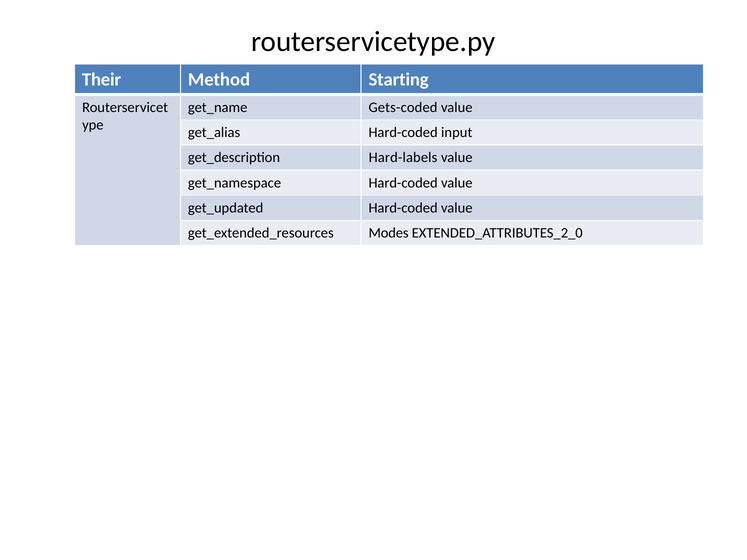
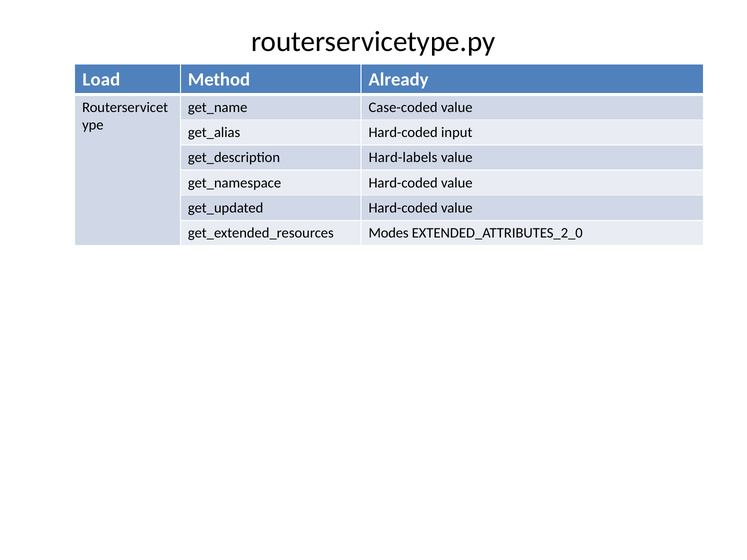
Their: Their -> Load (101, 80)
Starting: Starting -> Already (399, 80)
Gets-coded: Gets-coded -> Case-coded (403, 107)
